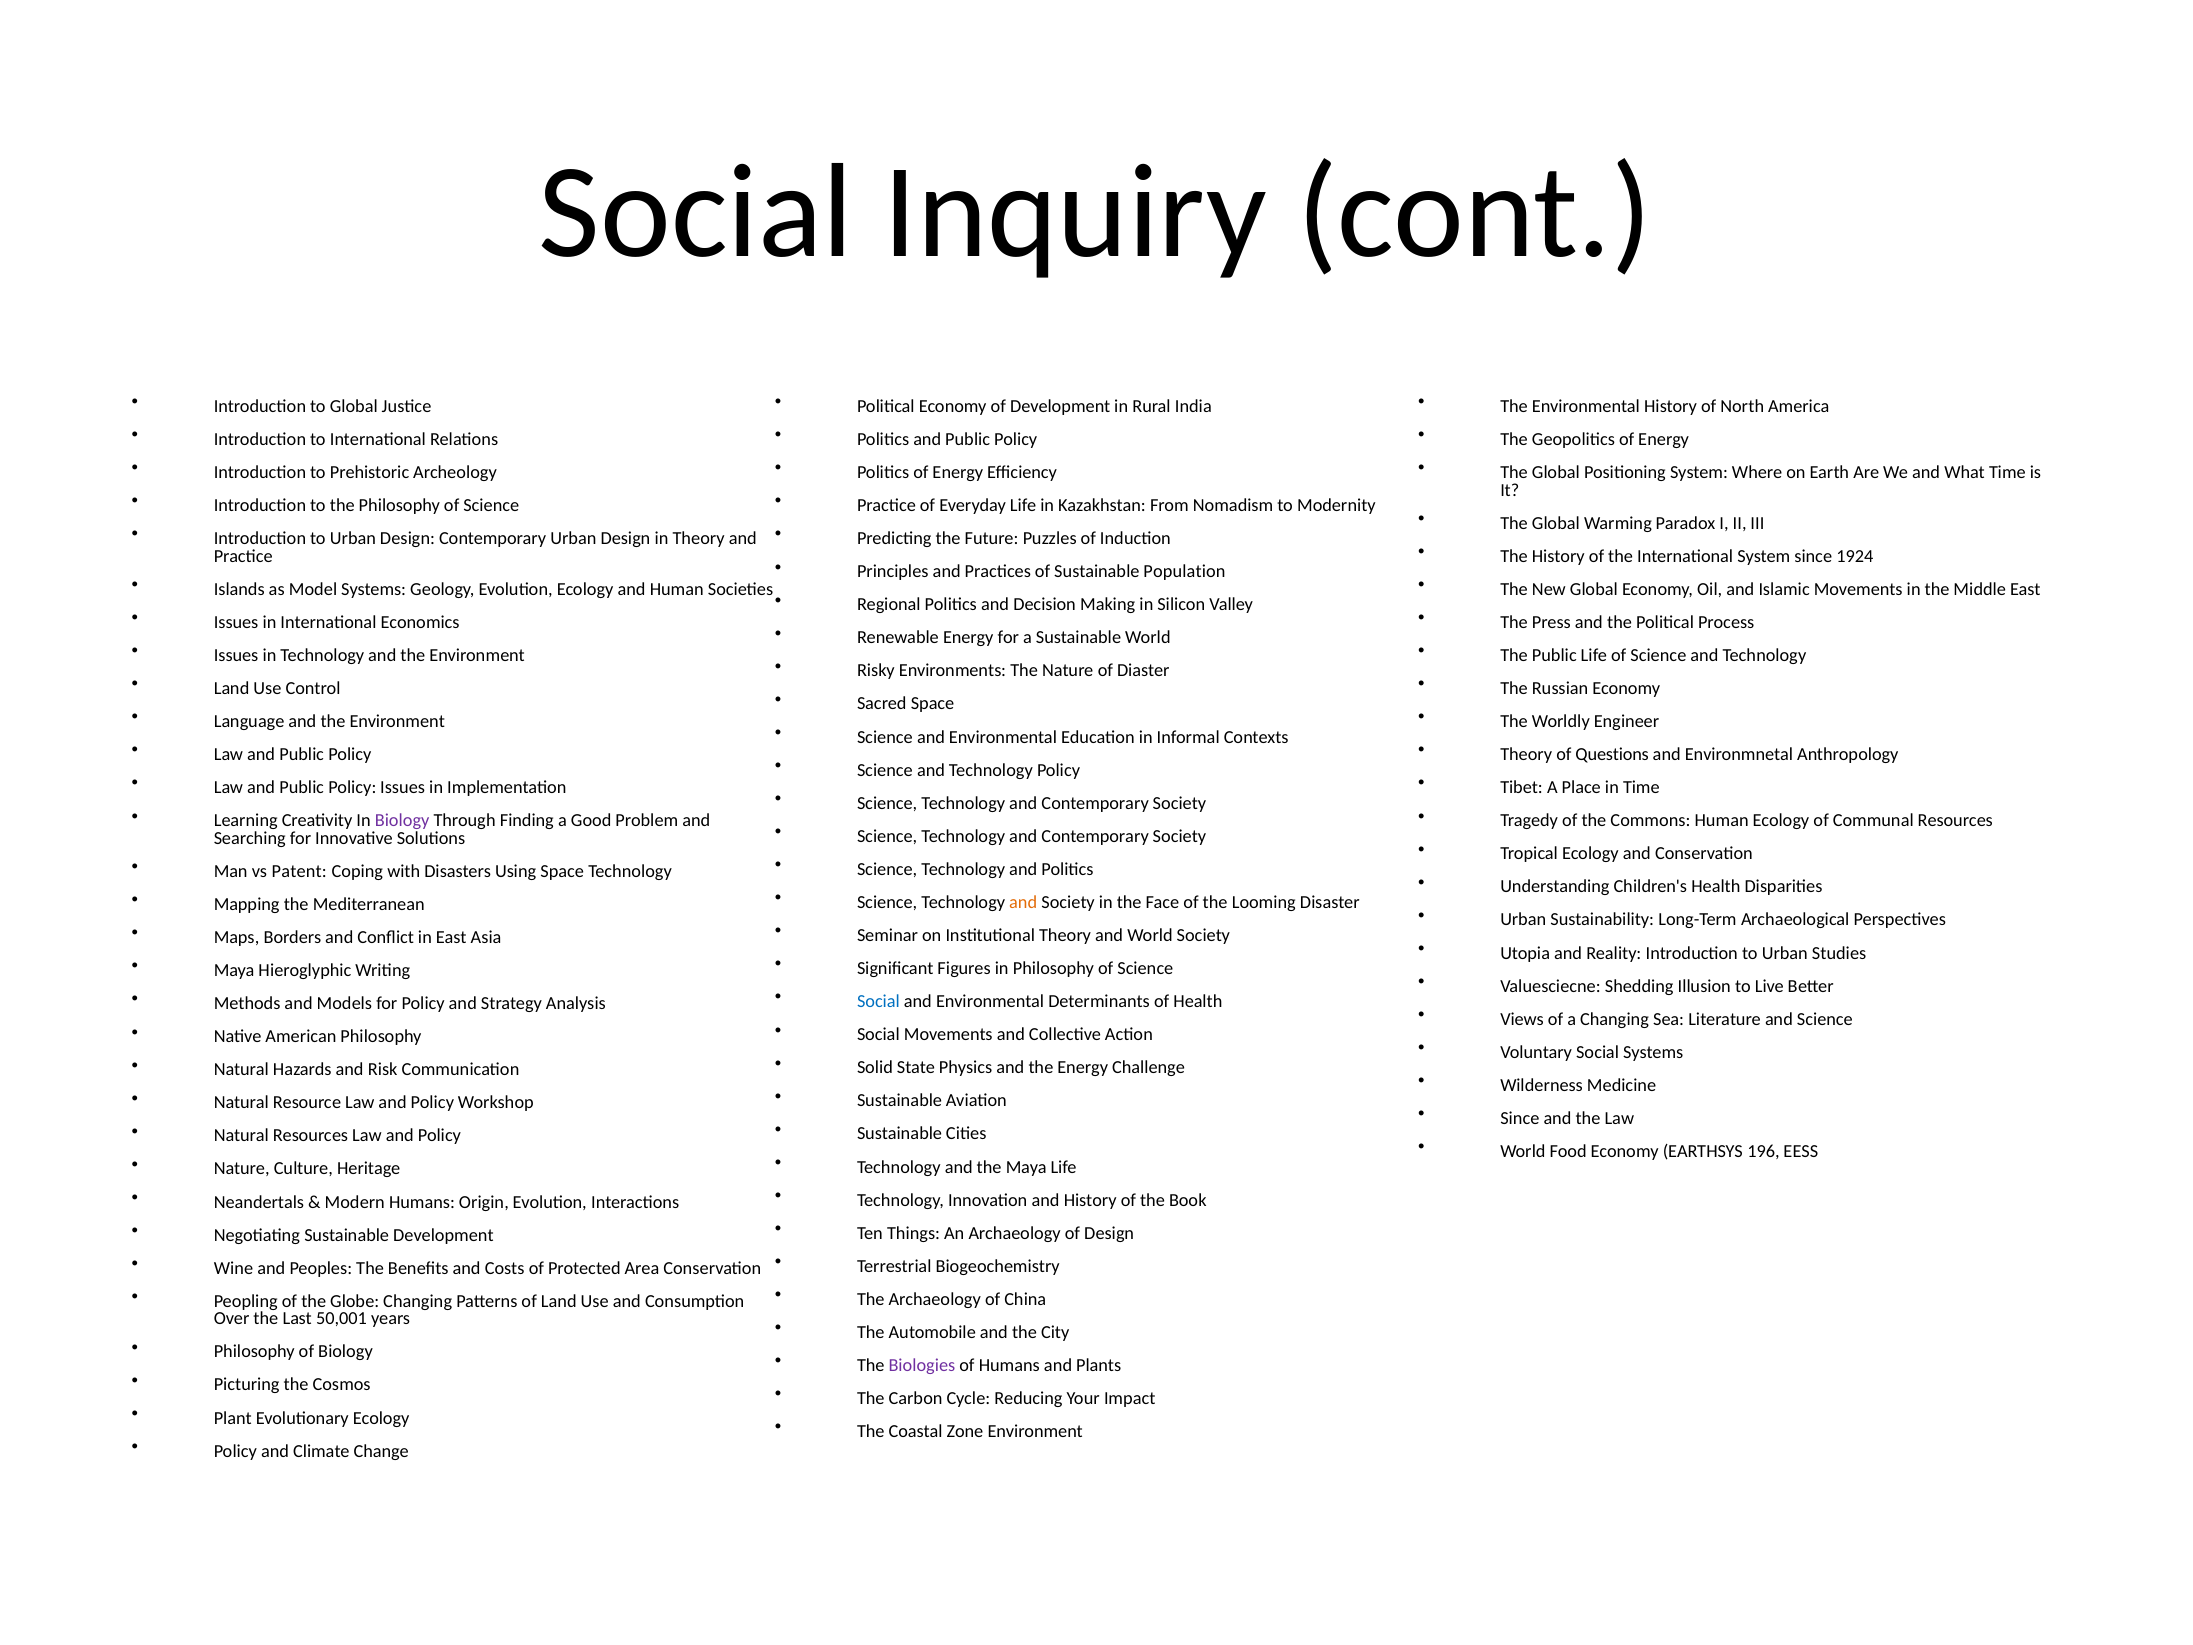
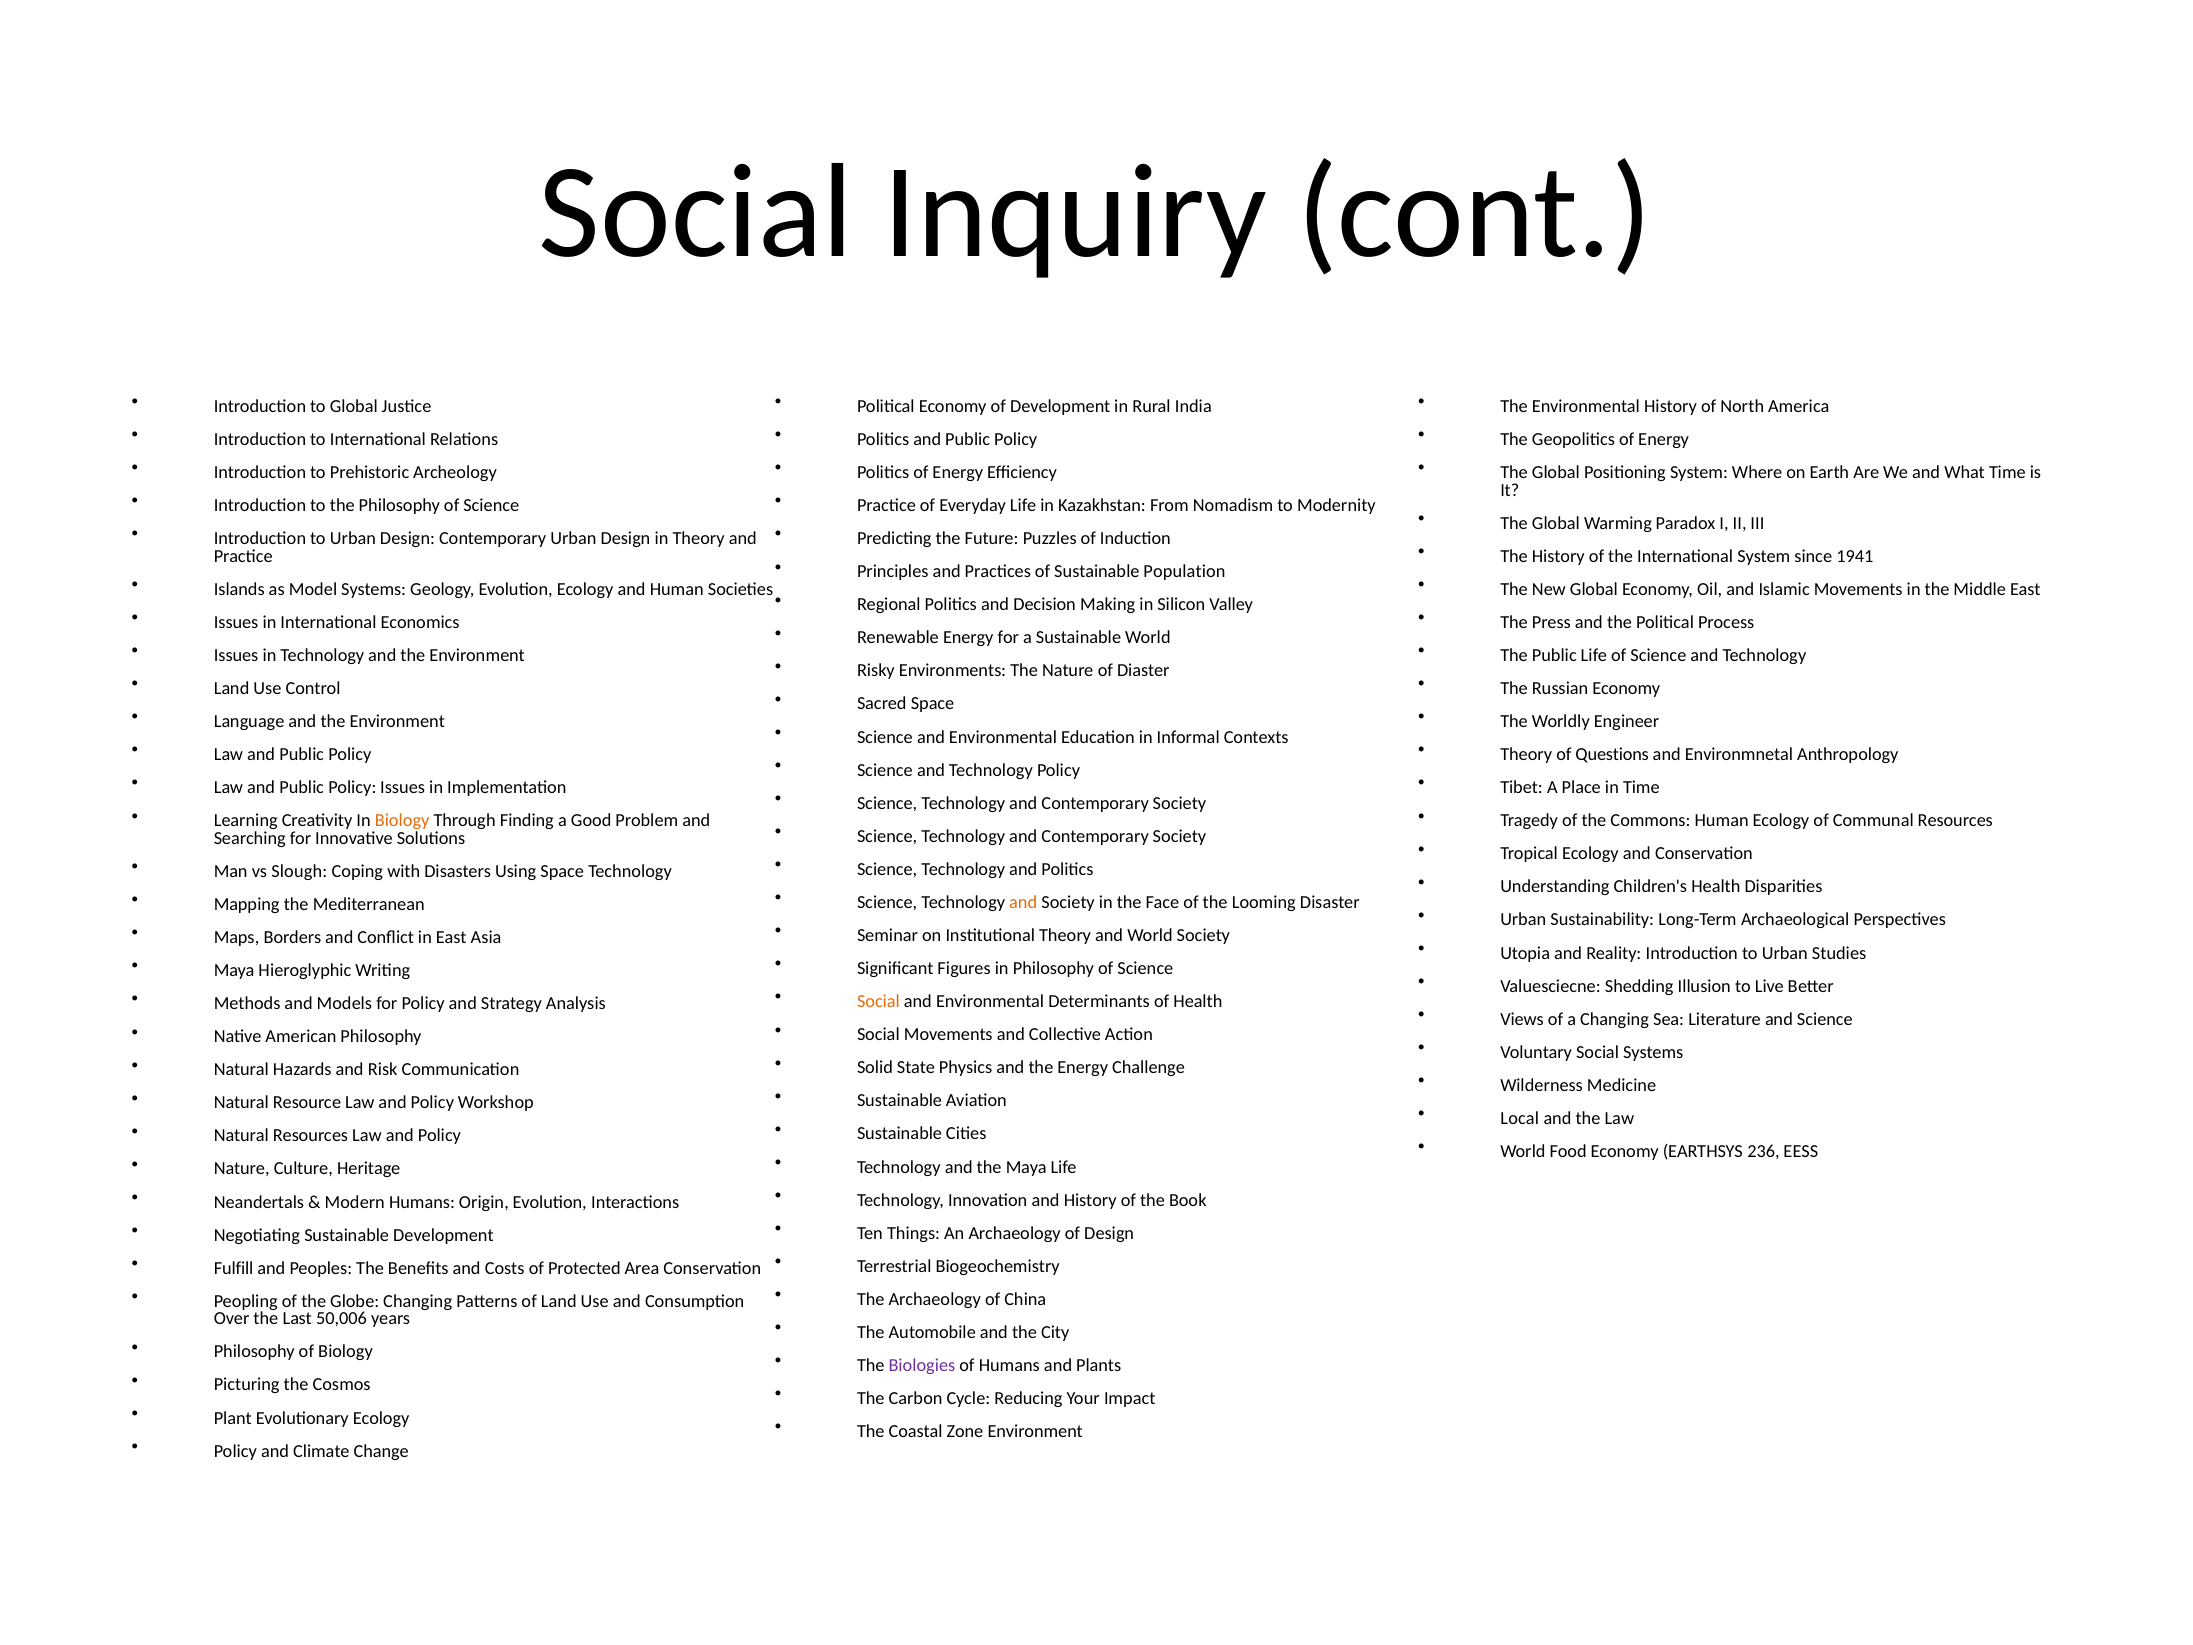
1924: 1924 -> 1941 (1855, 556)
Biology colour: purple -> orange (402, 821)
Patent: Patent -> Slough (299, 871)
Social colour: blue -> orange (878, 1001)
Since: Since -> Local (1520, 1118)
196: 196 -> 236 (1763, 1151)
Wine: Wine -> Fulfill (234, 1268)
50,001: 50,001 -> 50,006 (342, 1319)
